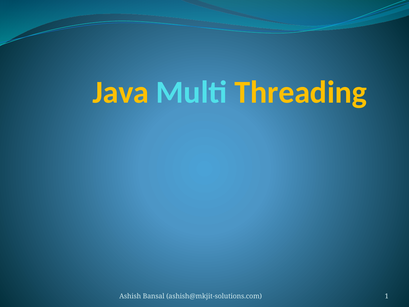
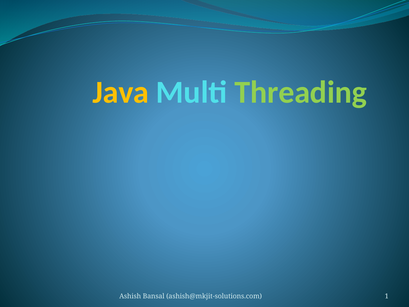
Threading colour: yellow -> light green (301, 92)
